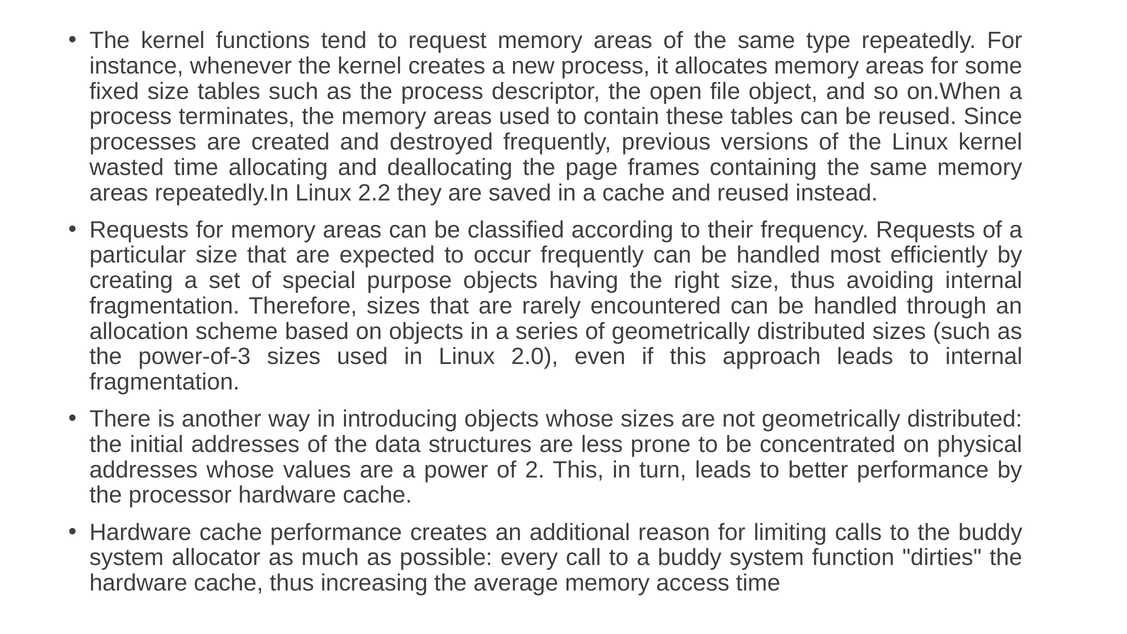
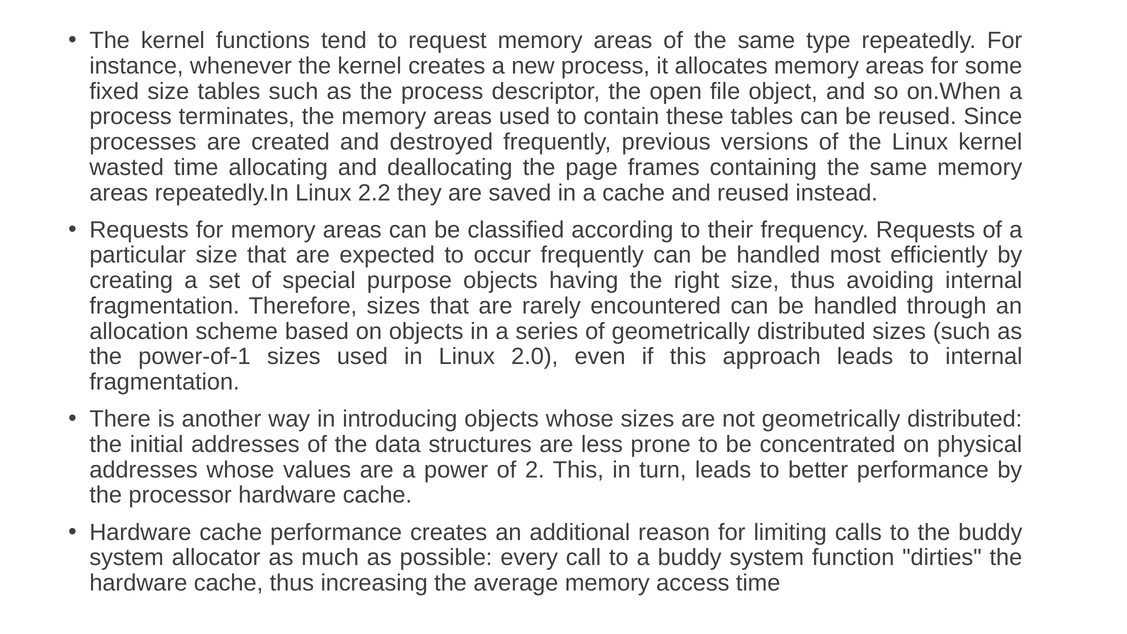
power-of-3: power-of-3 -> power-of-1 (195, 357)
